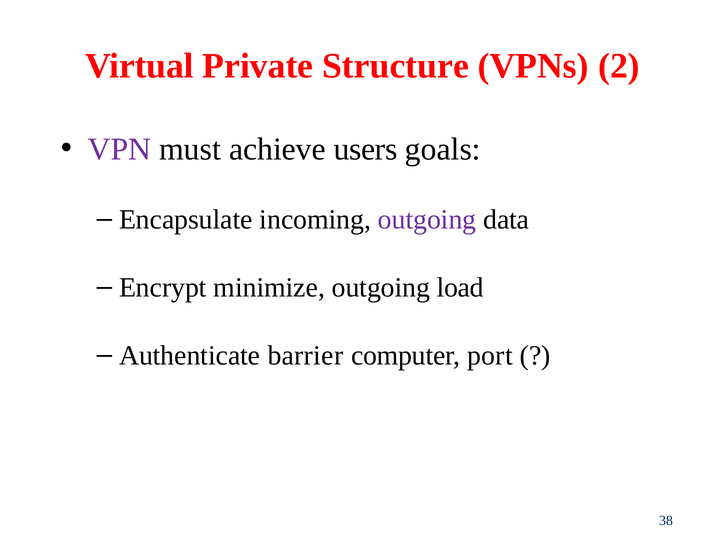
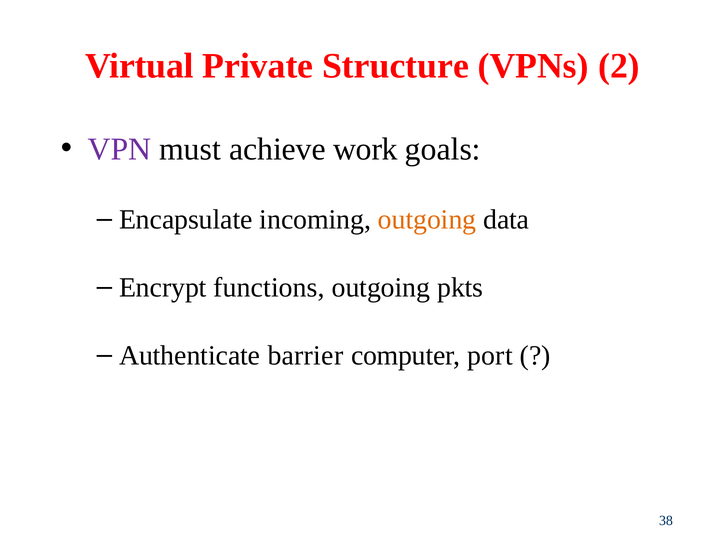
users: users -> work (366, 149)
outgoing colour: purple -> orange (427, 219)
minimize: minimize -> functions (269, 288)
load: load -> pkts (460, 288)
